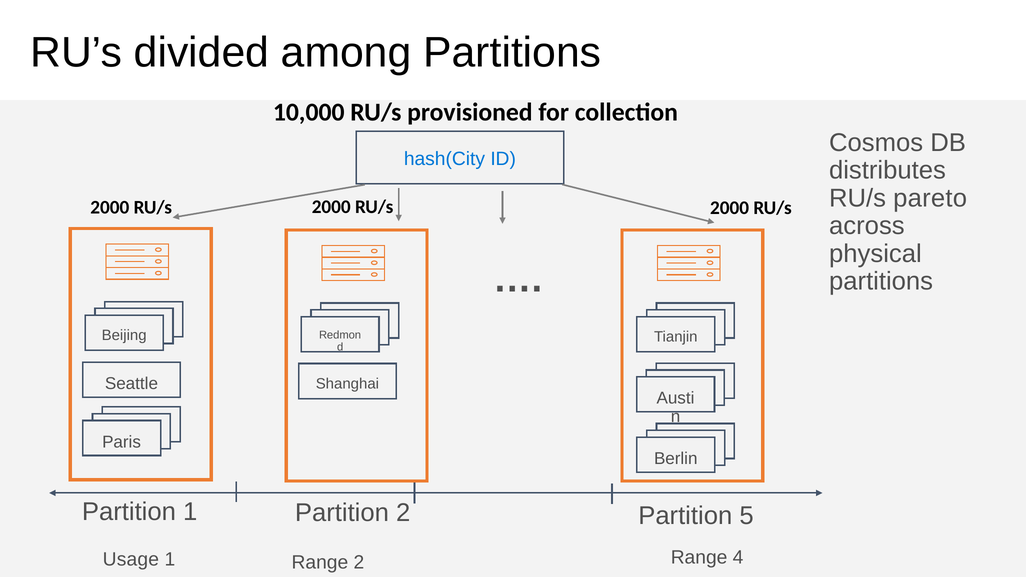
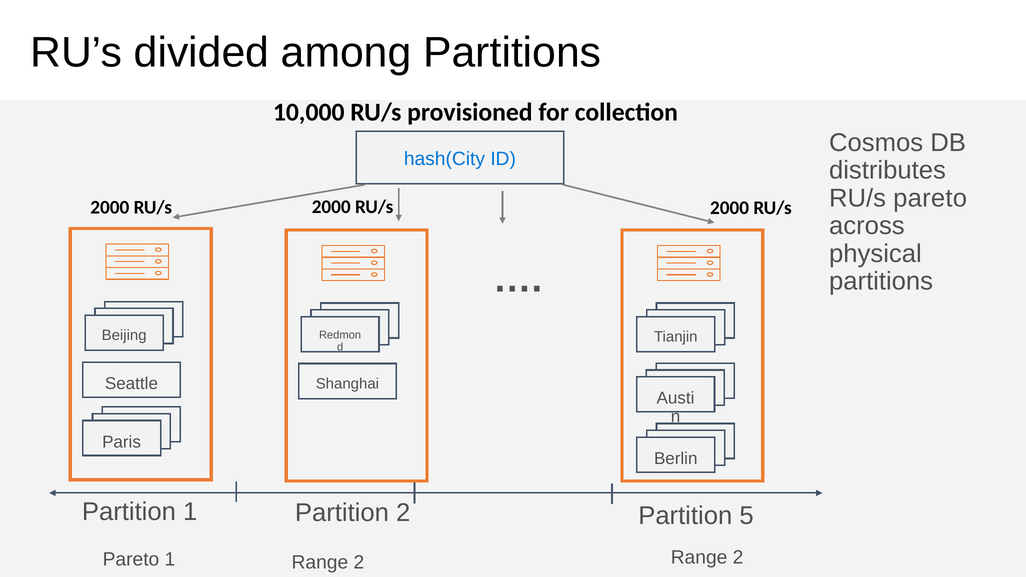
Usage: Usage -> Pareto (131, 560)
2 Range 4: 4 -> 2 (738, 557)
